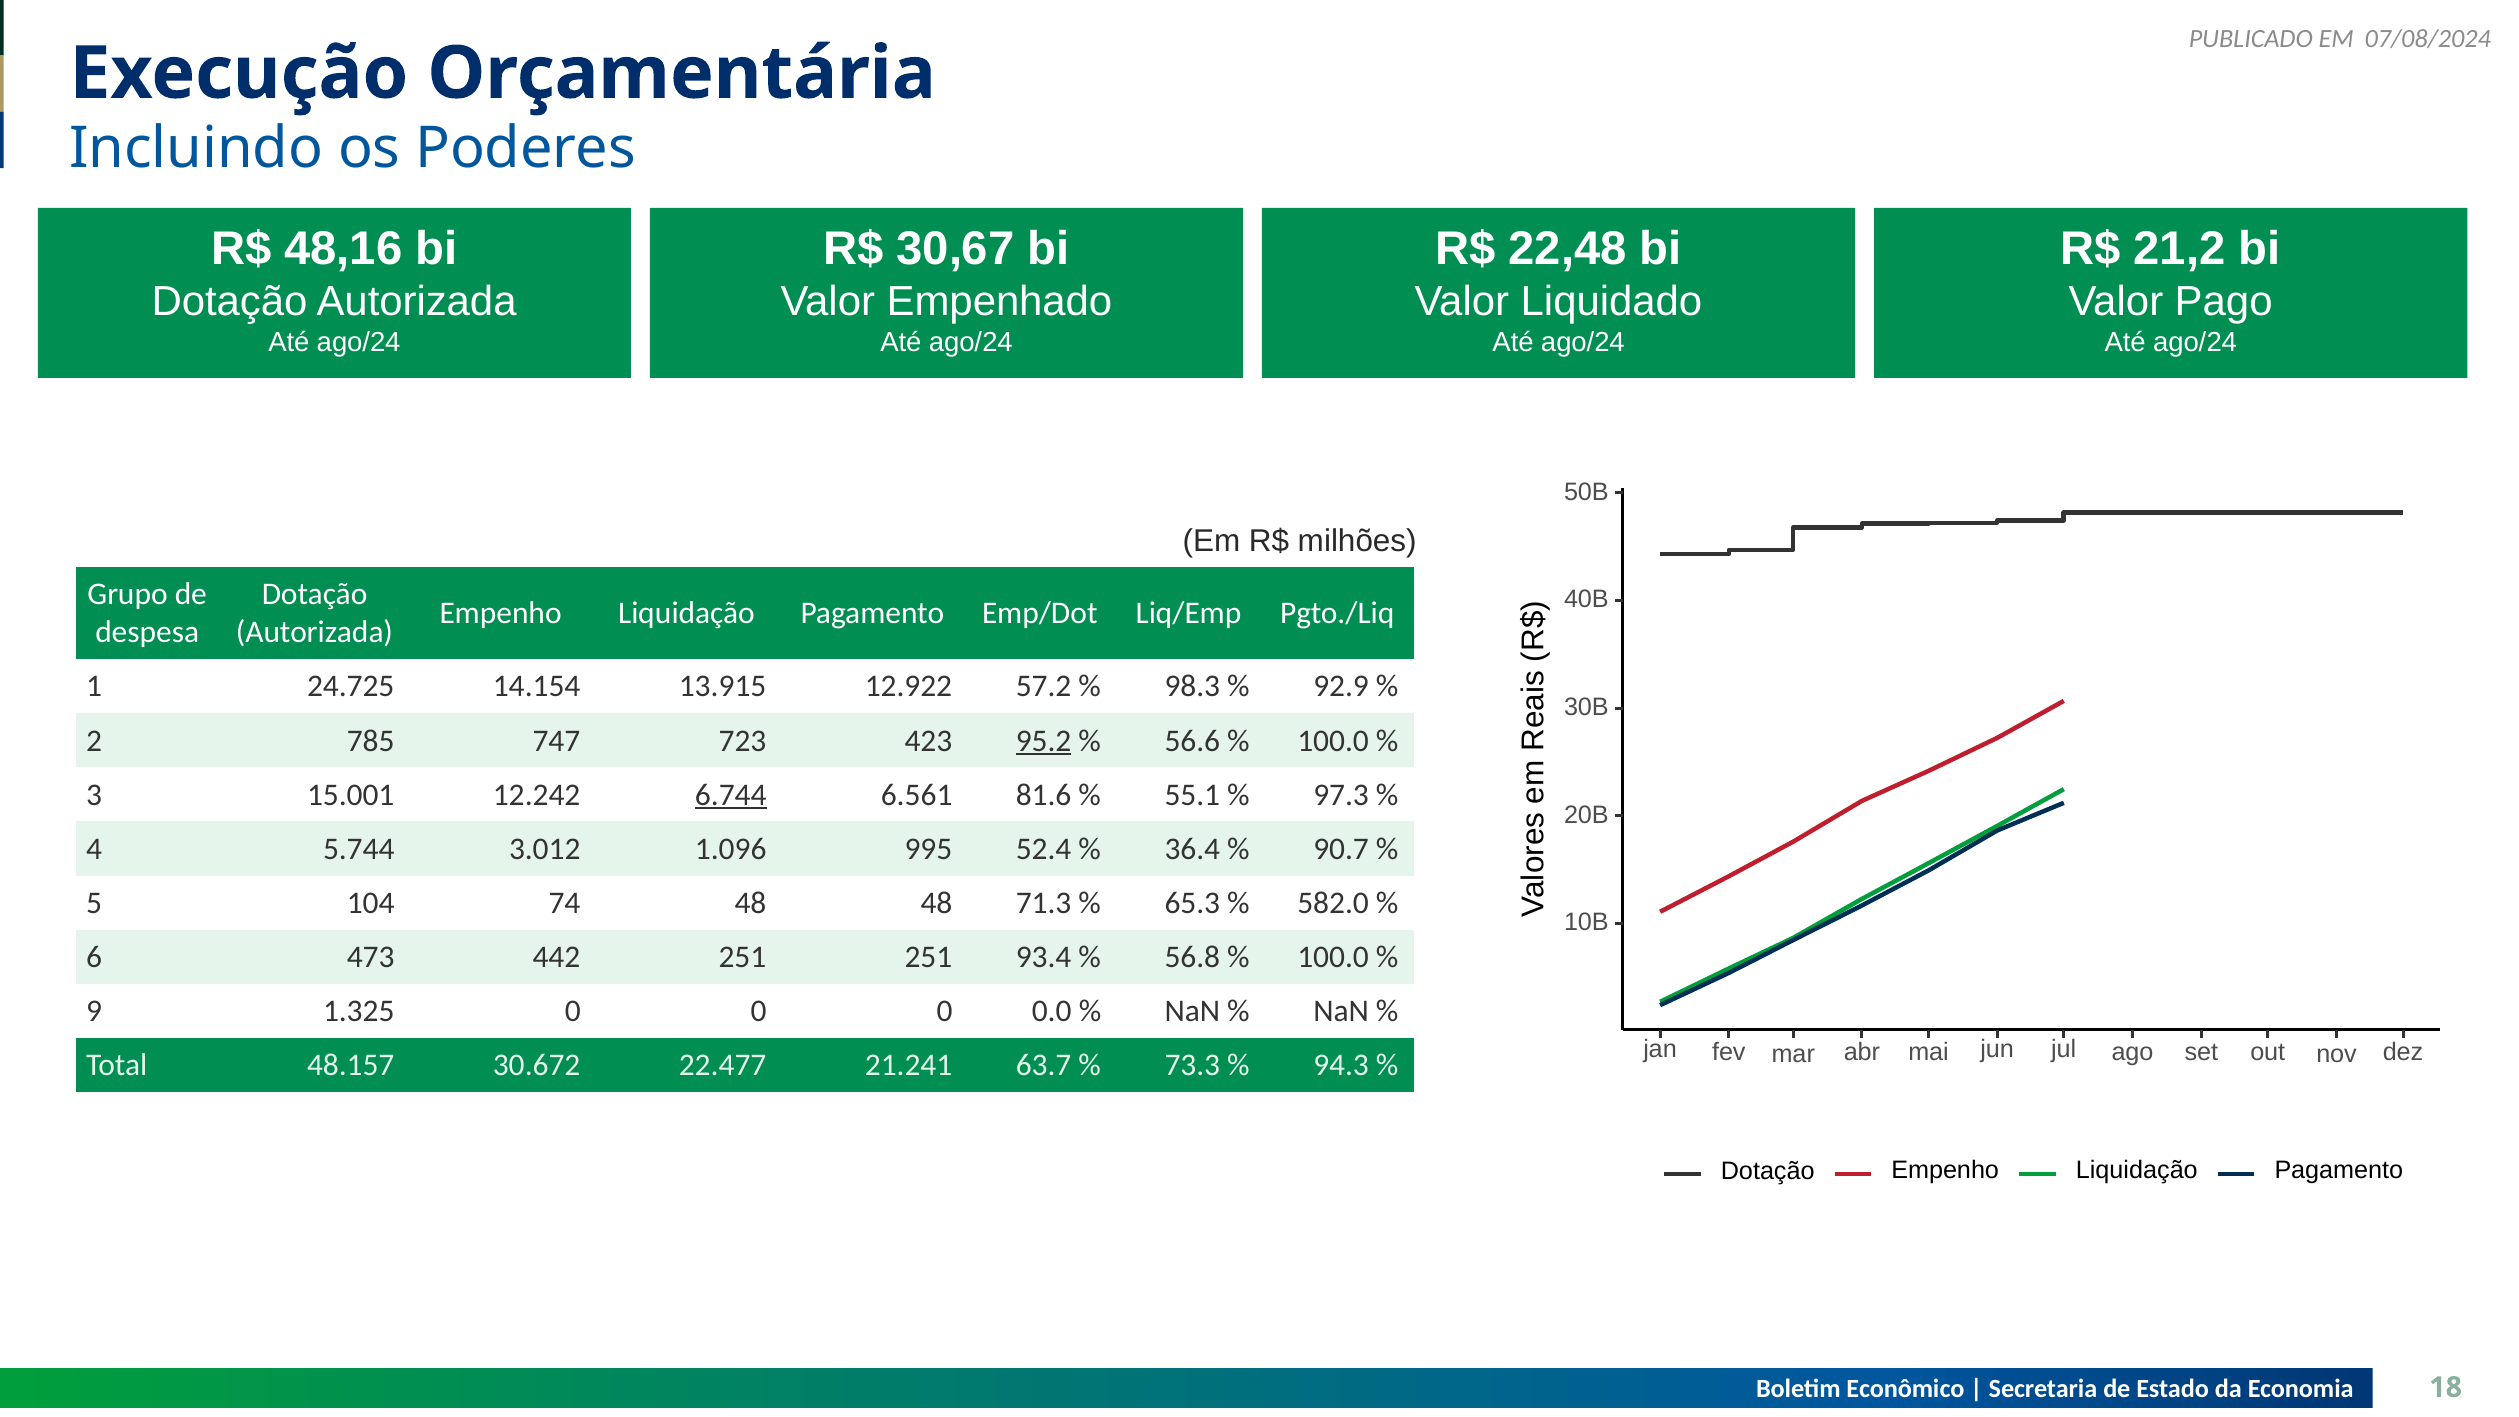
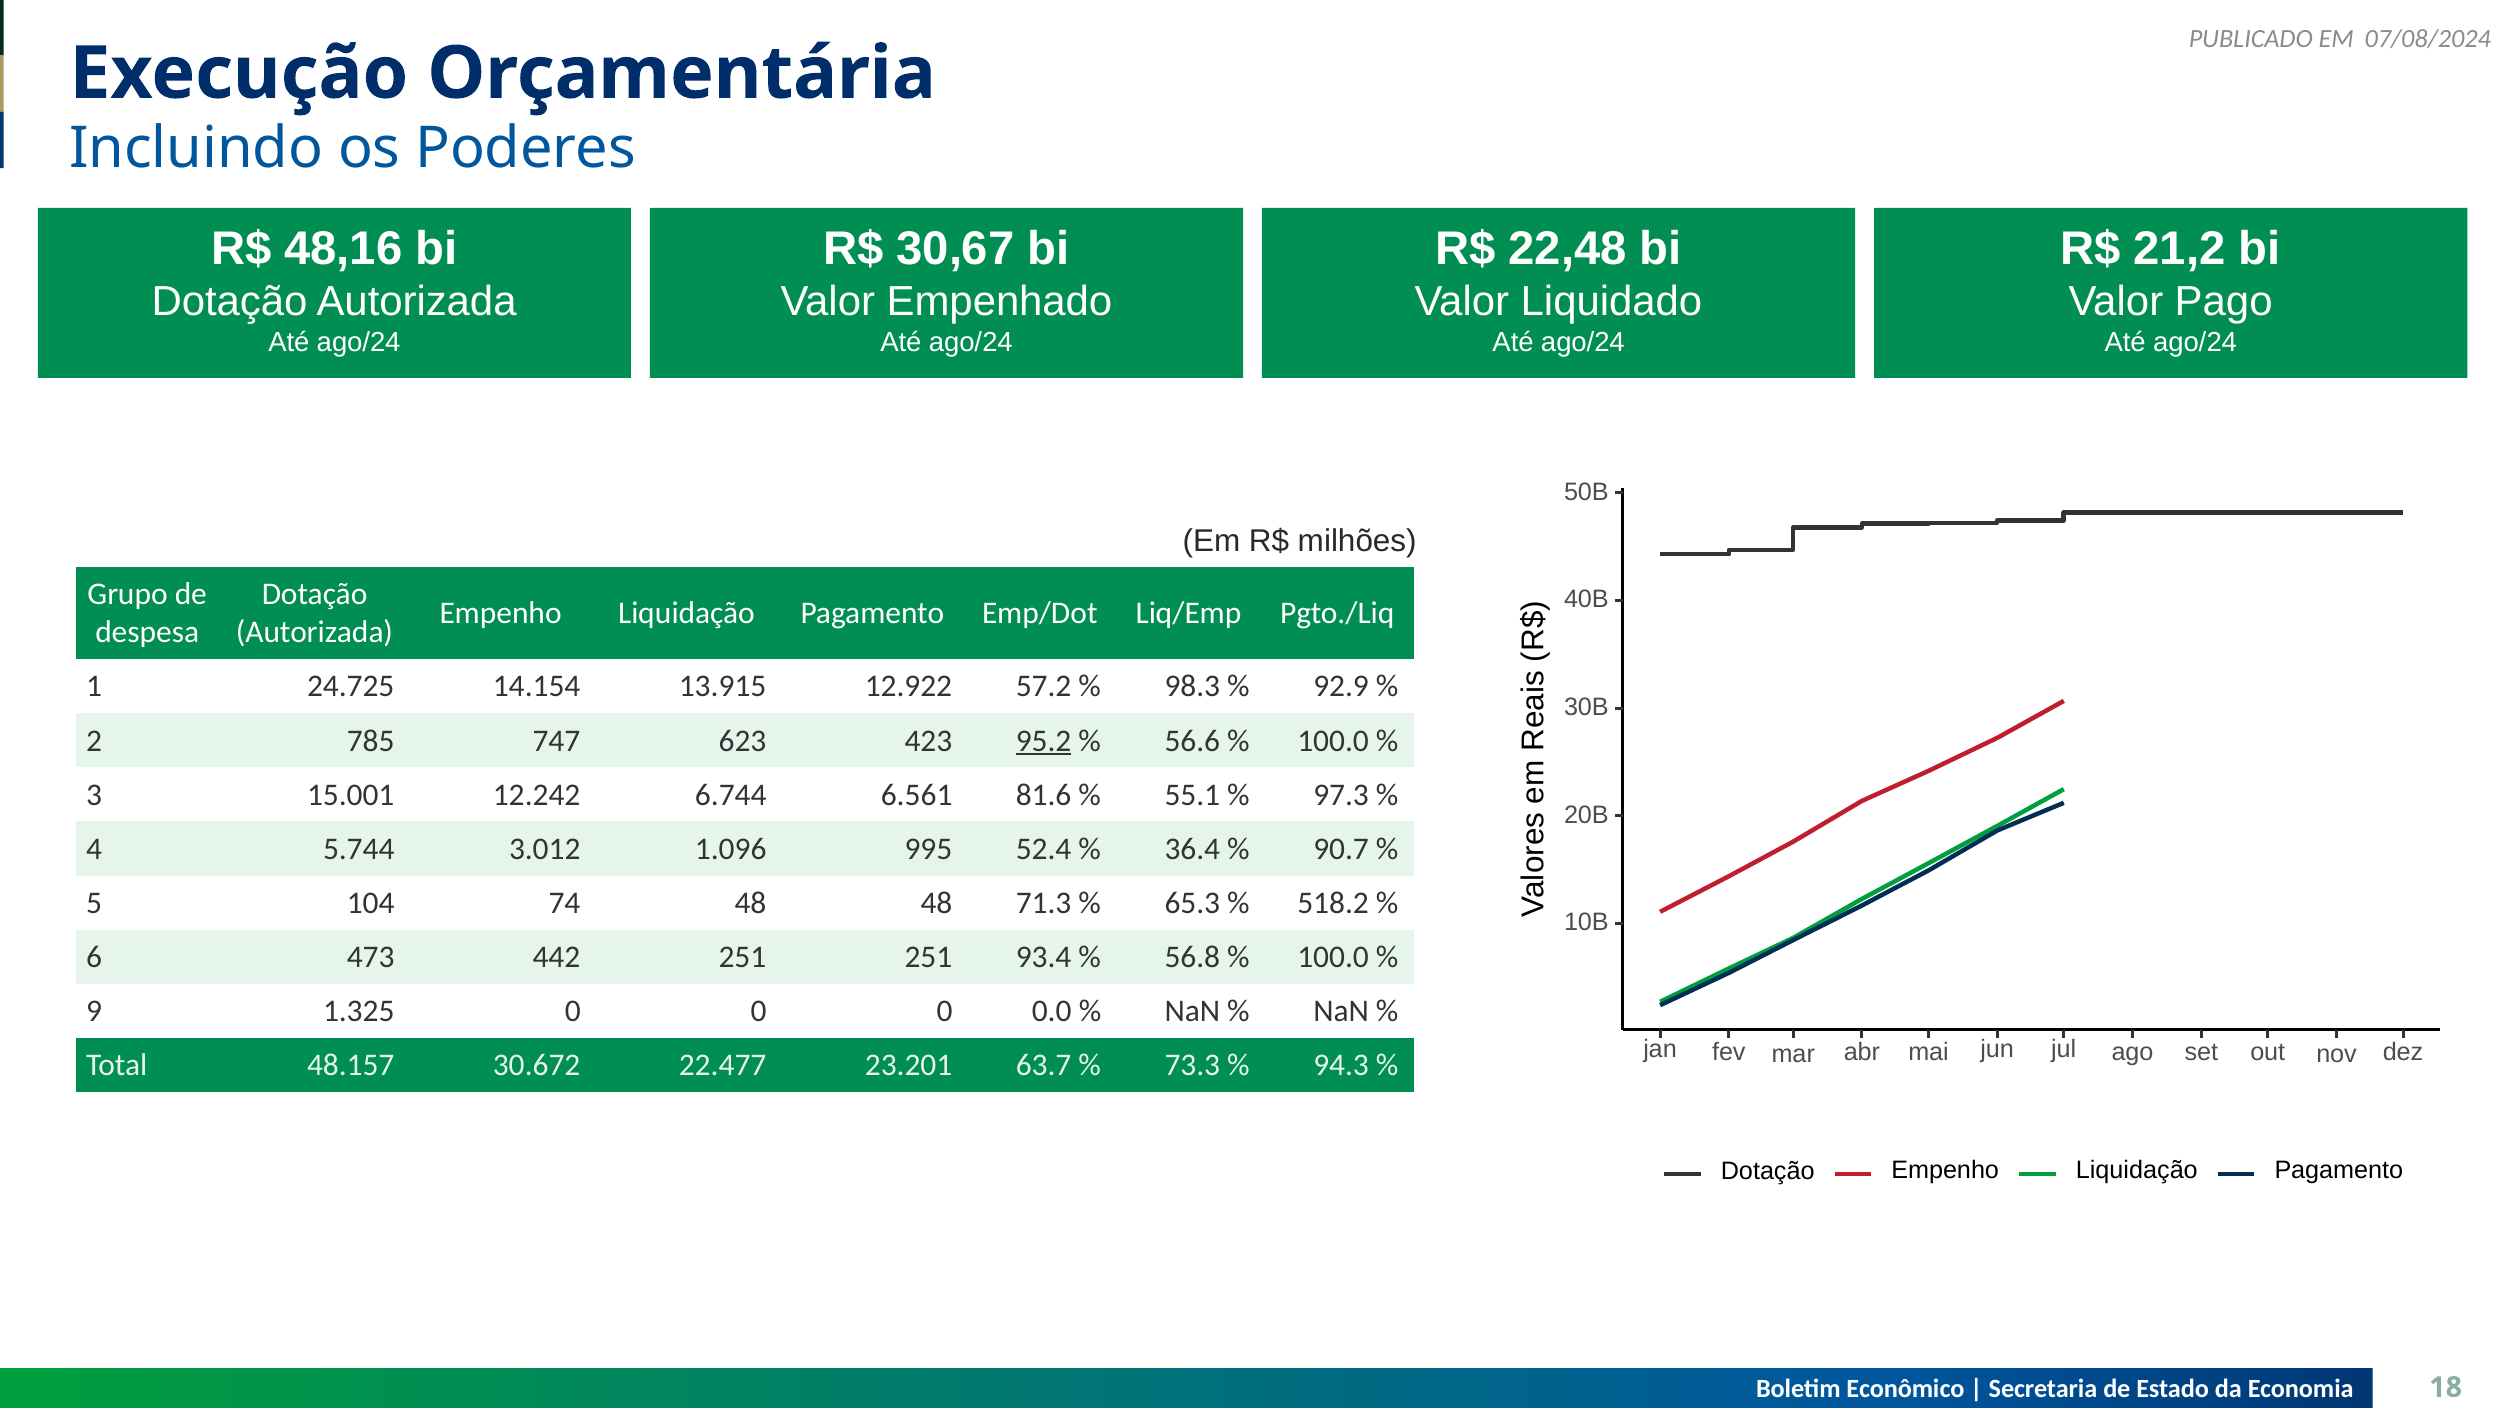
723: 723 -> 623 (743, 741)
6.744 underline: present -> none (731, 795)
582.0: 582.0 -> 518.2 (1333, 903)
21.241: 21.241 -> 23.201 (909, 1065)
